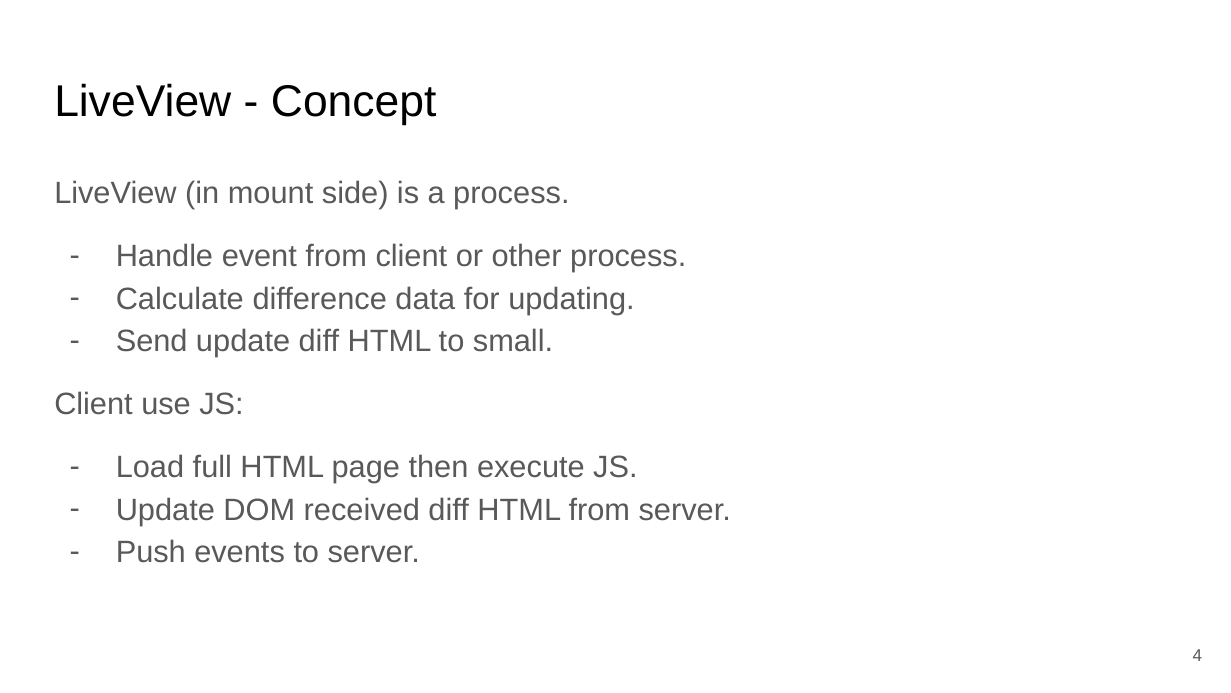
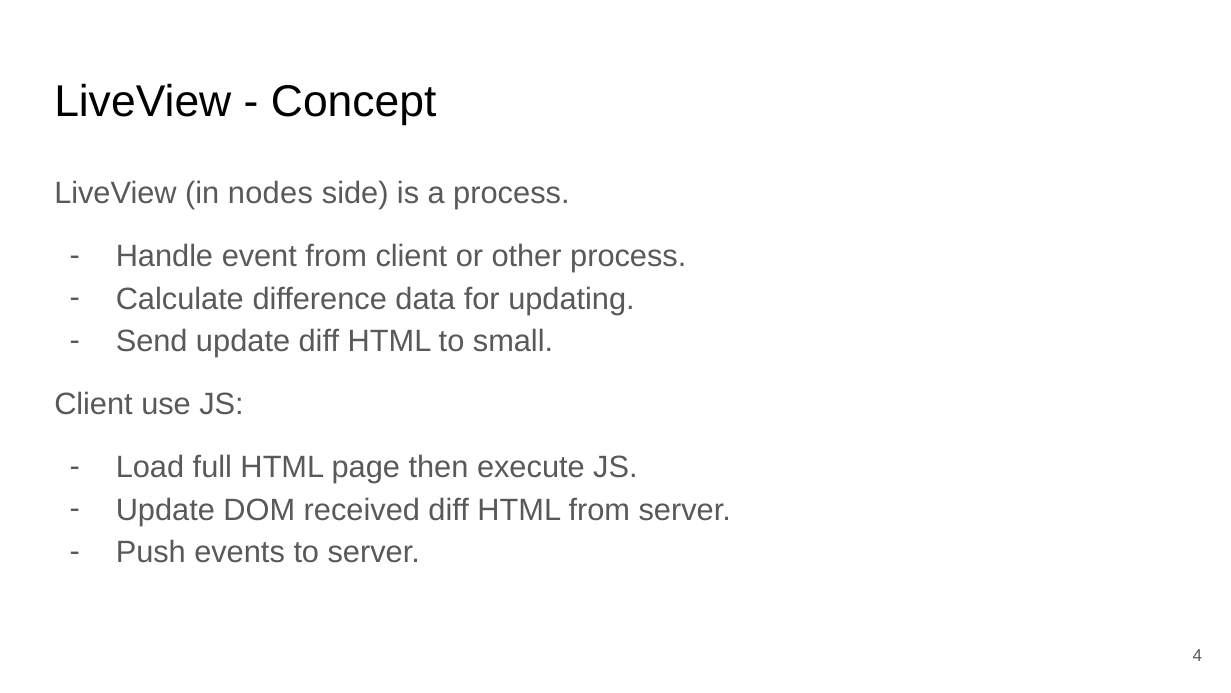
mount: mount -> nodes (270, 194)
